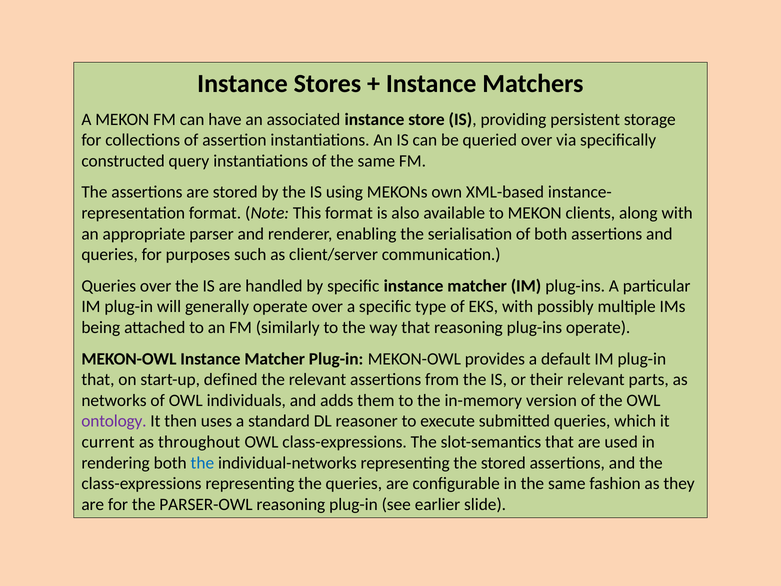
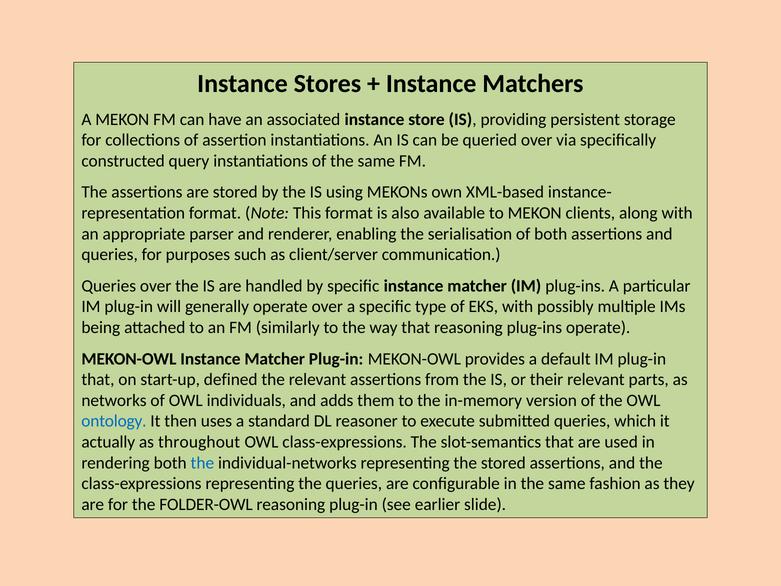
ontology colour: purple -> blue (114, 421)
current: current -> actually (108, 442)
PARSER-OWL: PARSER-OWL -> FOLDER-OWL (206, 504)
